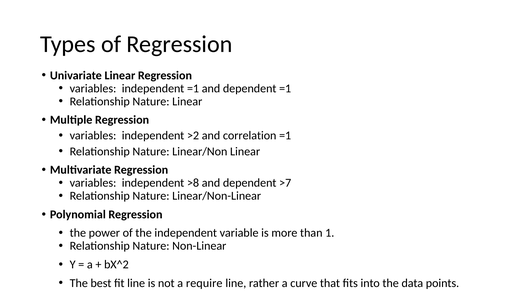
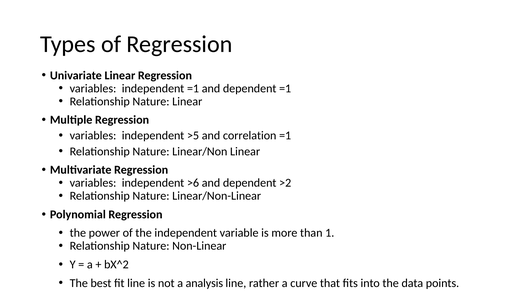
>2: >2 -> >5 (193, 136)
>8: >8 -> >6 (193, 183)
>7: >7 -> >2 (285, 183)
require: require -> analysis (204, 283)
